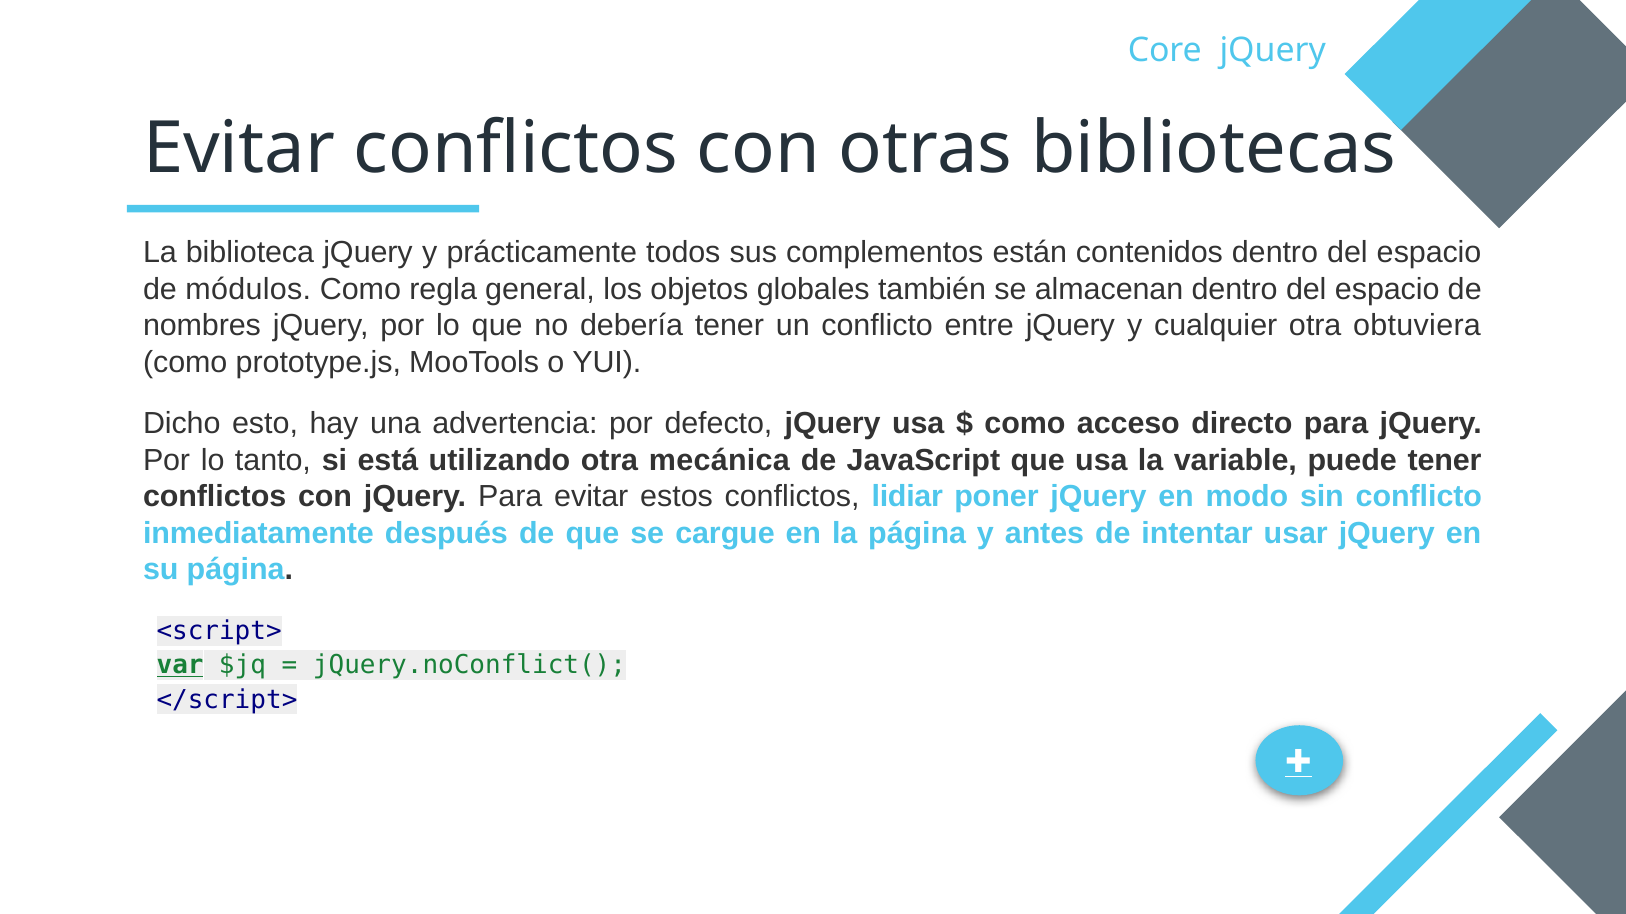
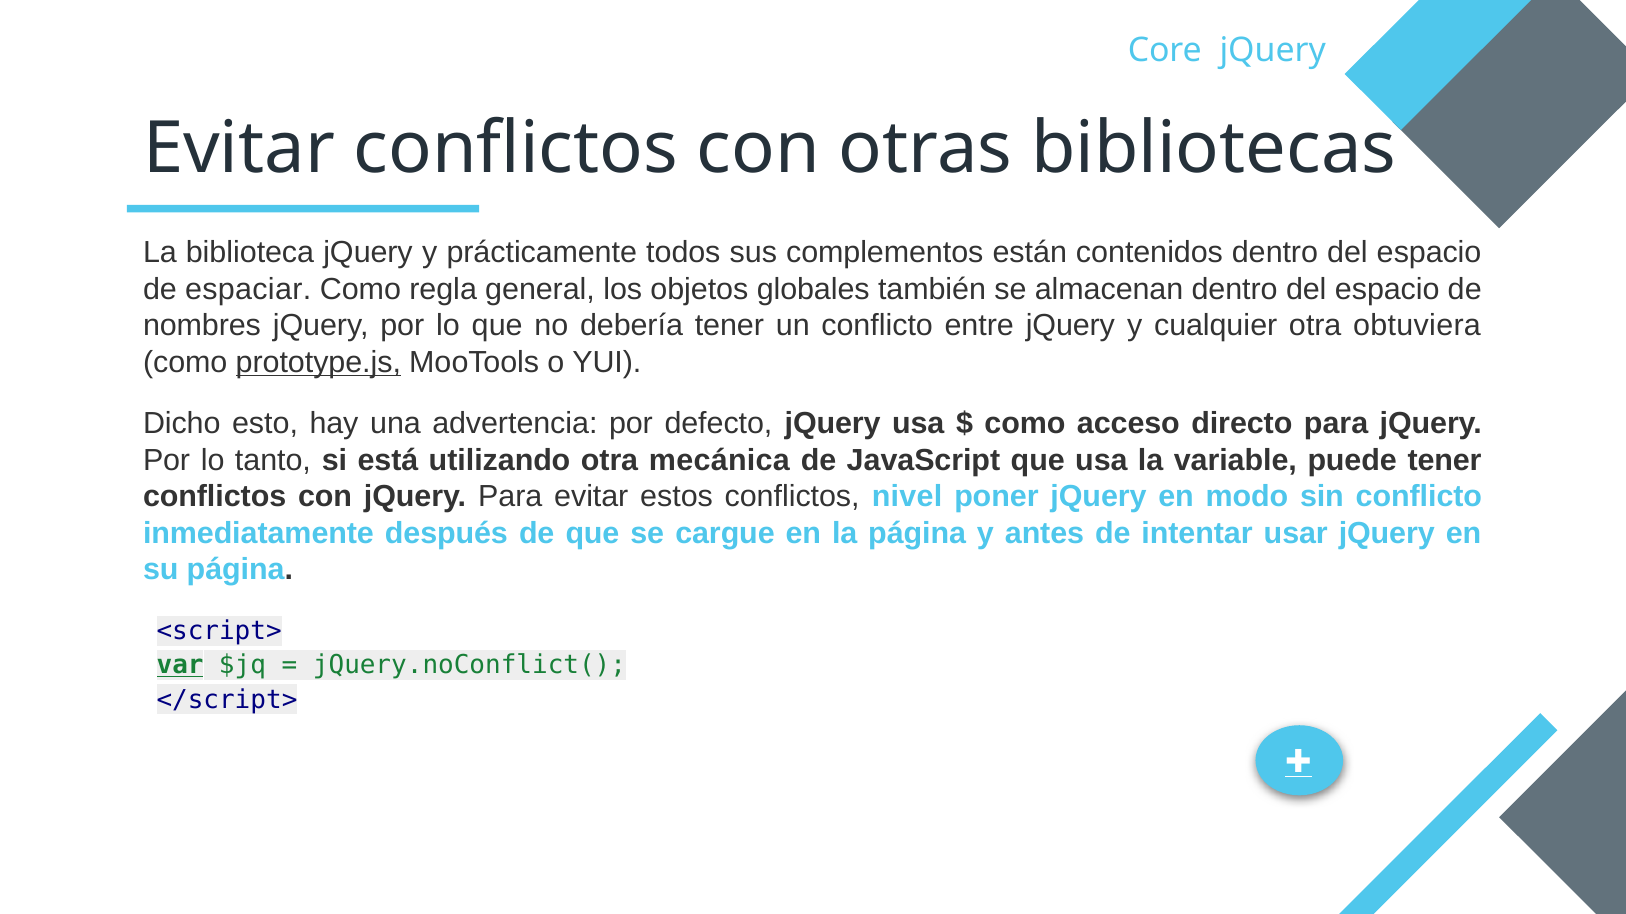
módulos: módulos -> espaciar (248, 289)
prototype.js underline: none -> present (318, 363)
lidiar: lidiar -> nivel (907, 497)
